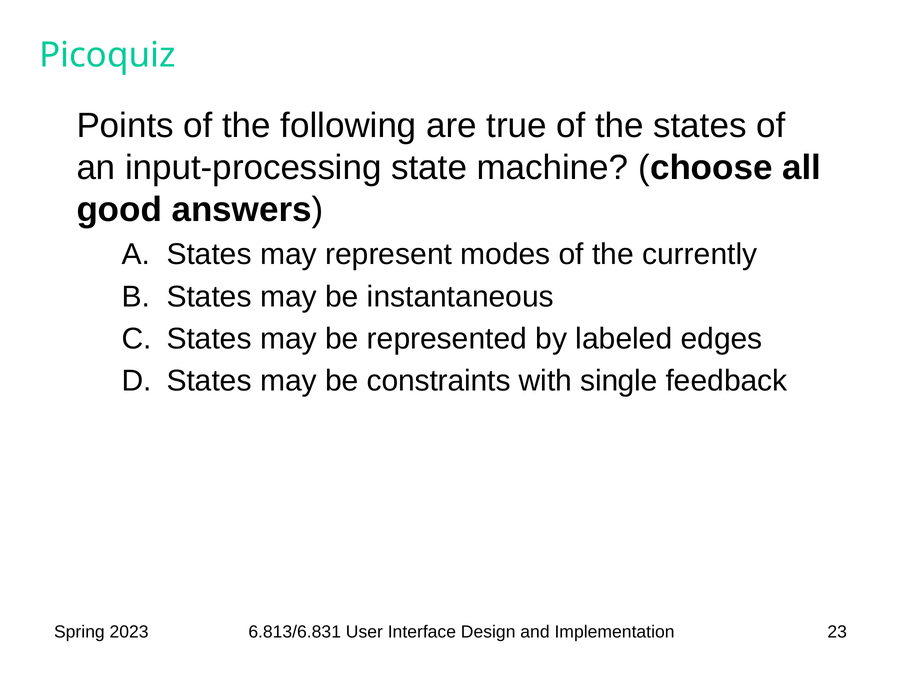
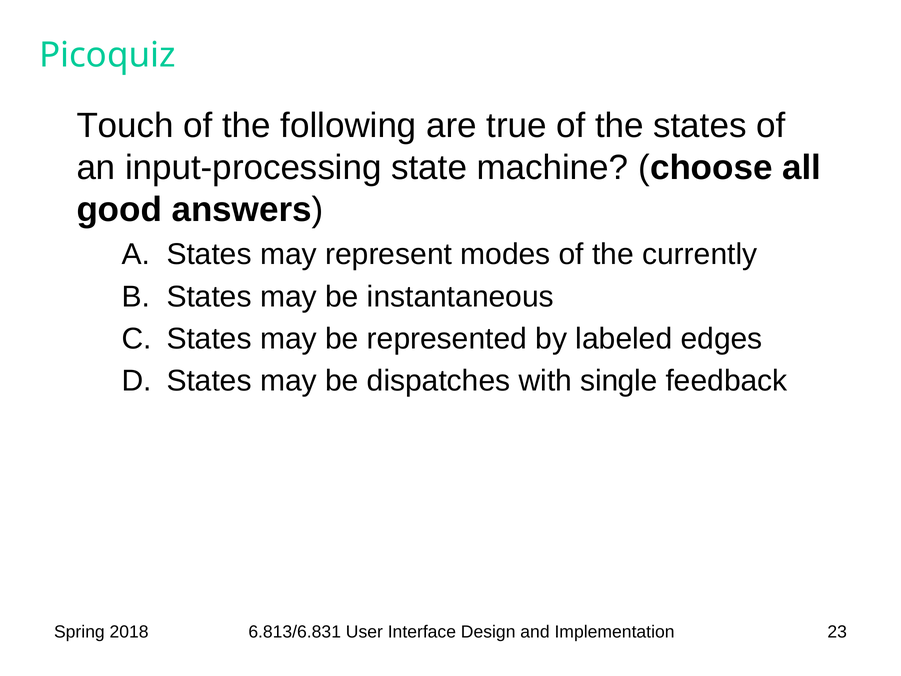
Points: Points -> Touch (125, 126)
constraints: constraints -> dispatches (439, 381)
2023: 2023 -> 2018 (129, 632)
